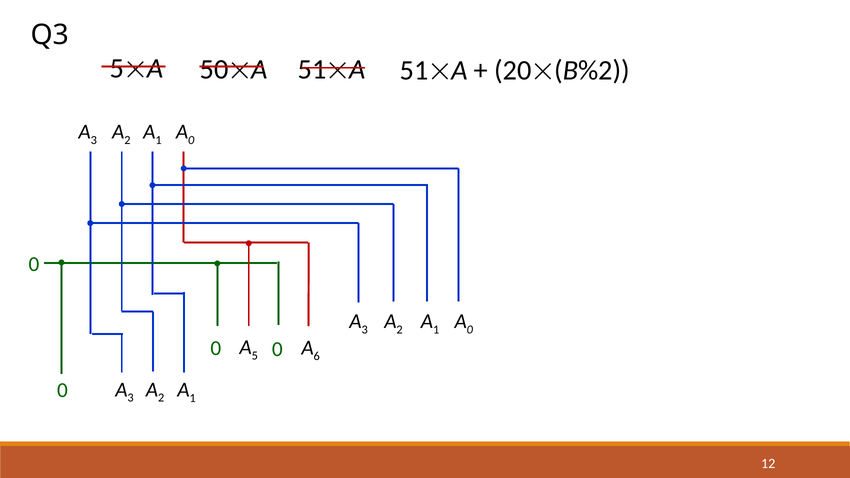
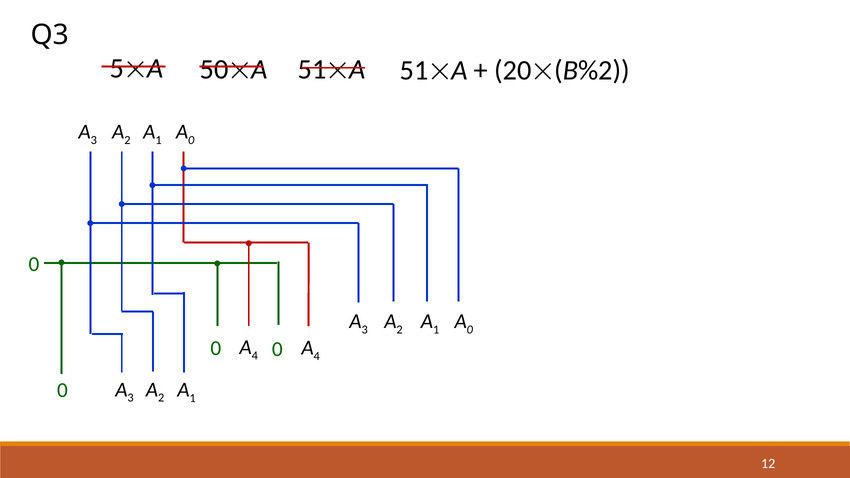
5: 5 -> 4 (255, 356)
6: 6 -> 4 (317, 356)
